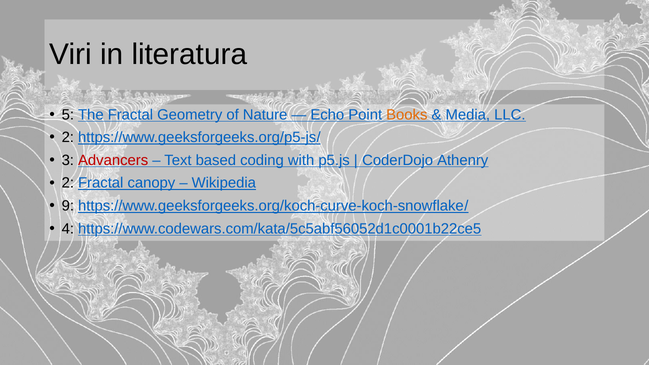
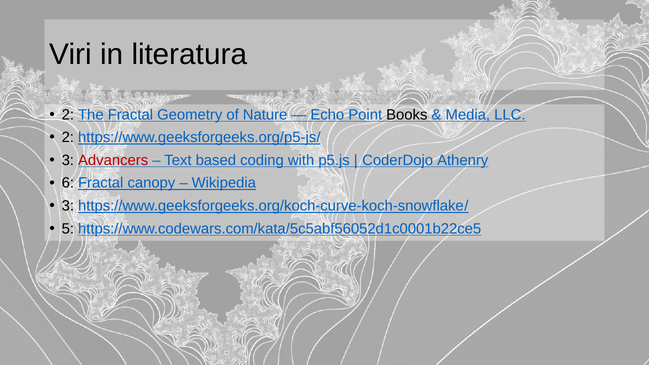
5: 5 -> 2 (68, 115)
Books colour: orange -> black (407, 115)
2: 2 -> 6 (68, 183)
9: 9 -> 3 (68, 206)
4: 4 -> 5 (68, 229)
